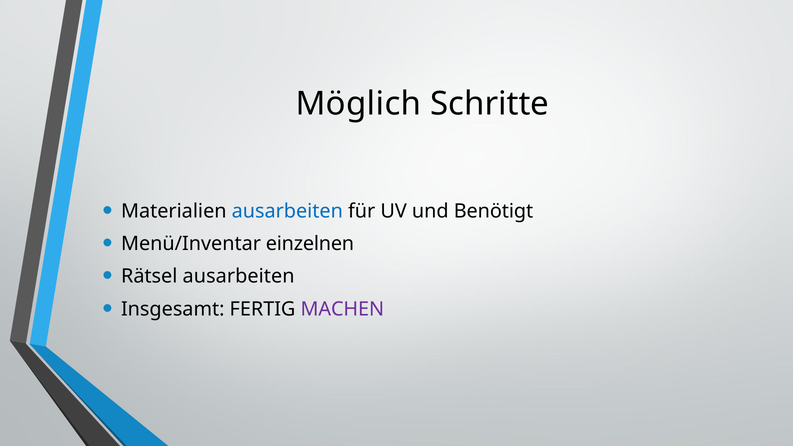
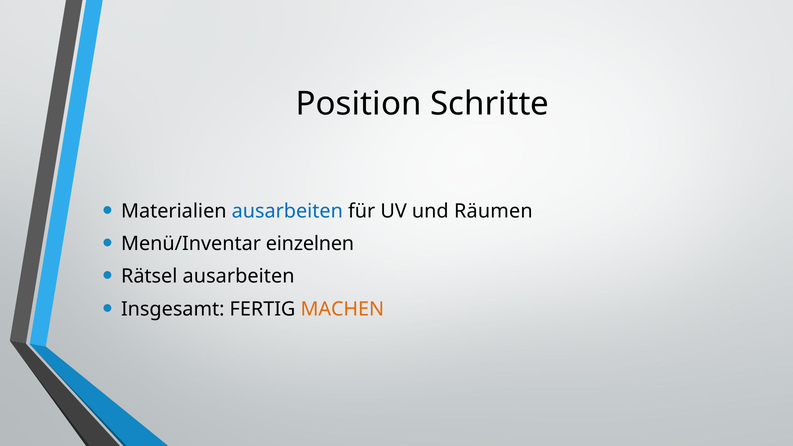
Möglich: Möglich -> Position (359, 104)
Benötigt: Benötigt -> Räumen (493, 211)
MACHEN colour: purple -> orange (342, 309)
